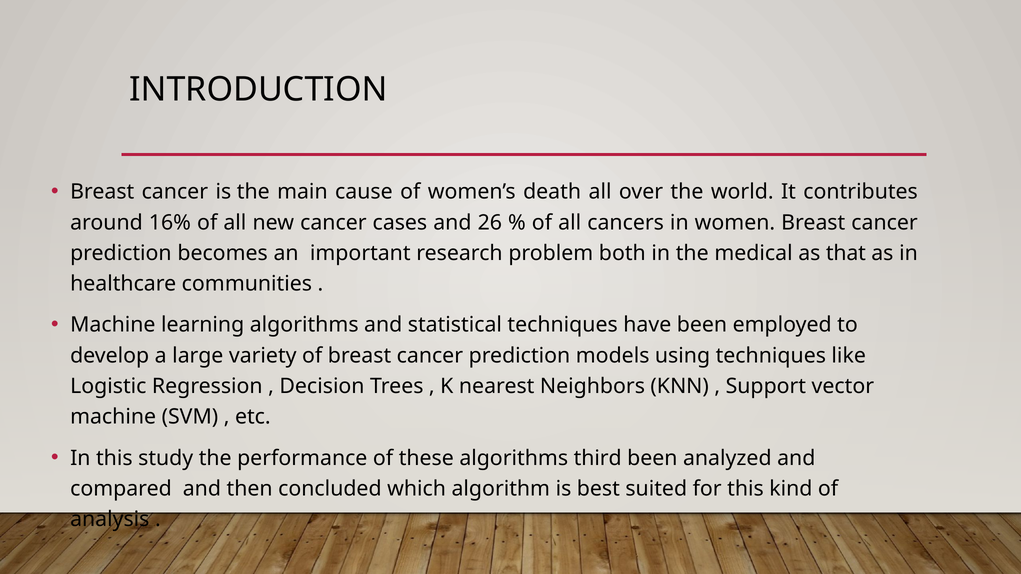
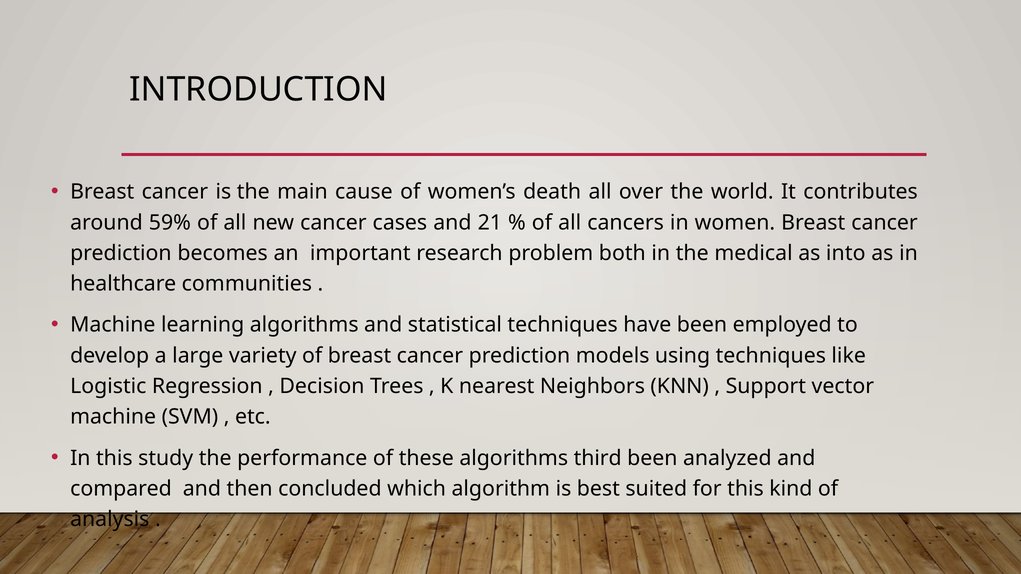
16%: 16% -> 59% (170, 223)
26: 26 -> 21 (490, 223)
that: that -> into (846, 253)
